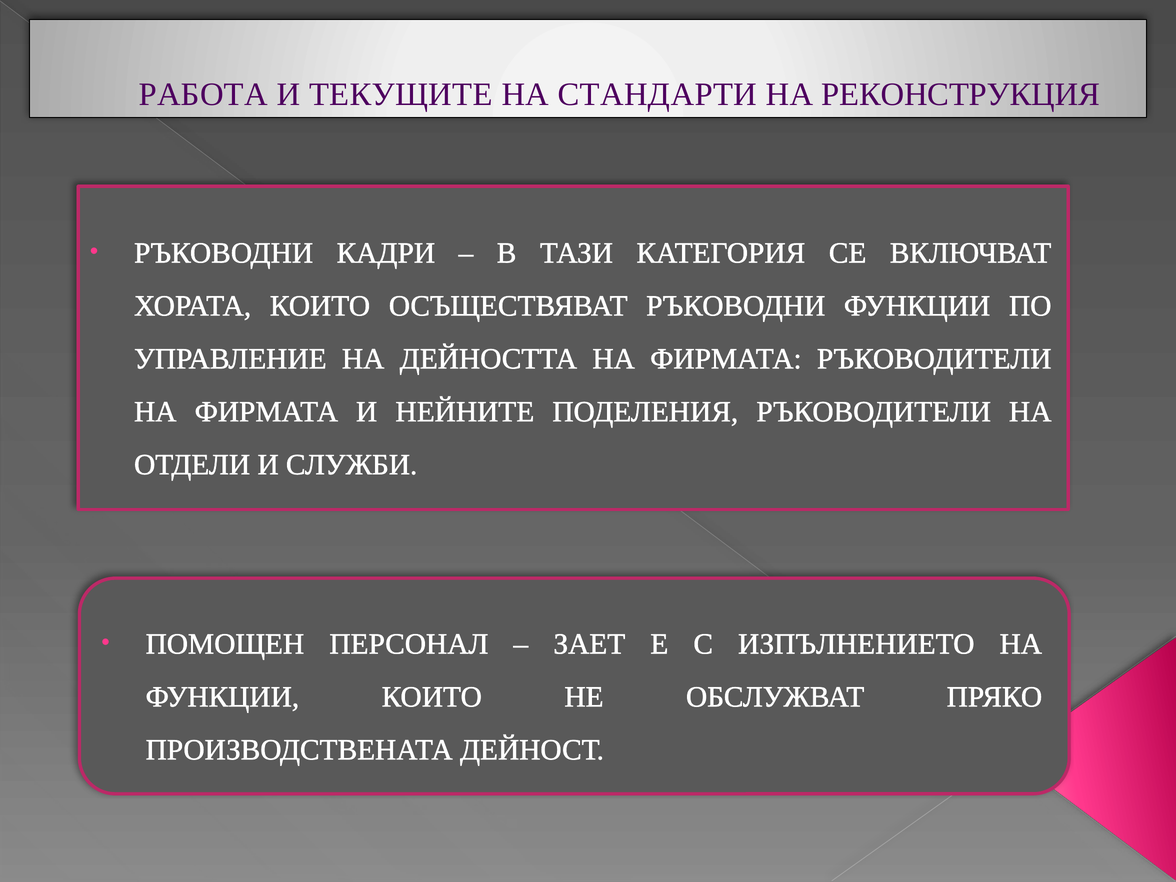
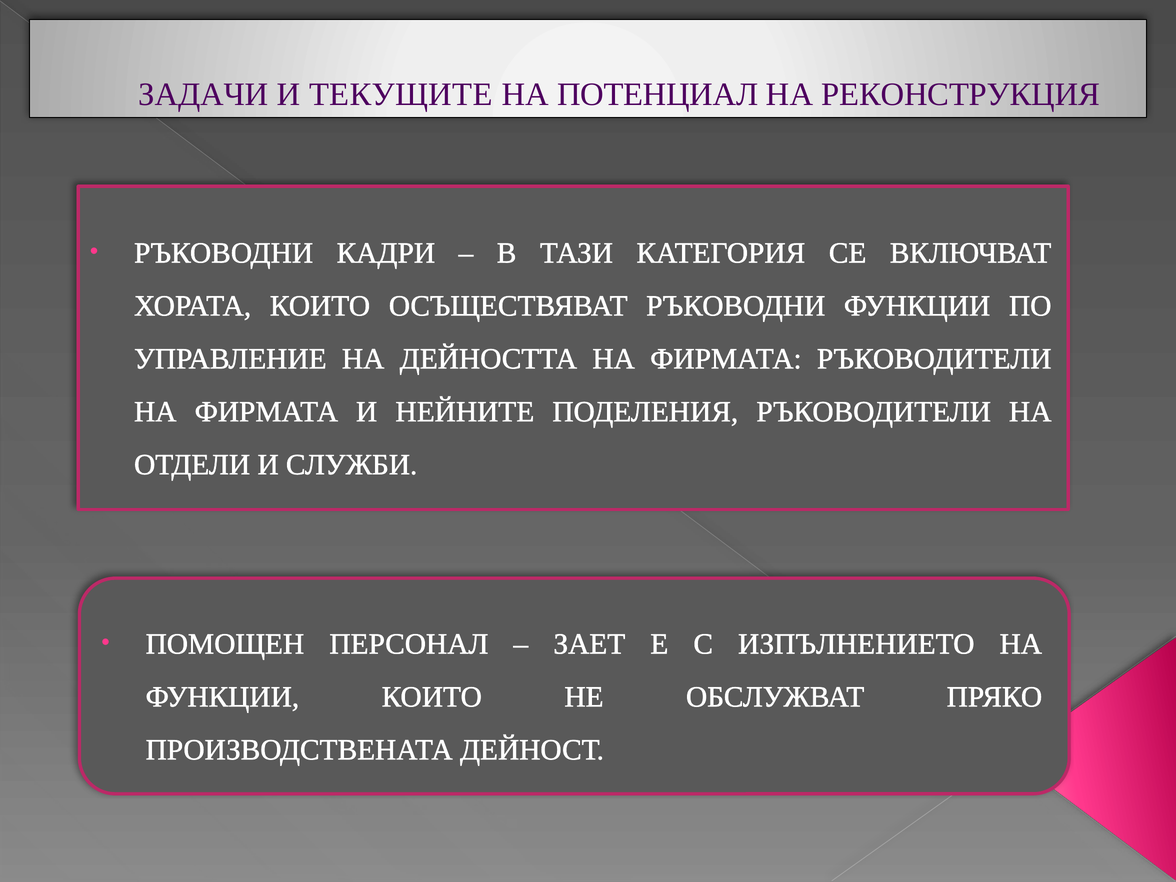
РАБОТА: РАБОТА -> ЗАДАЧИ (203, 94)
СТАНДАРТИ: СТАНДАРТИ -> ПОТЕНЦИАЛ (658, 94)
